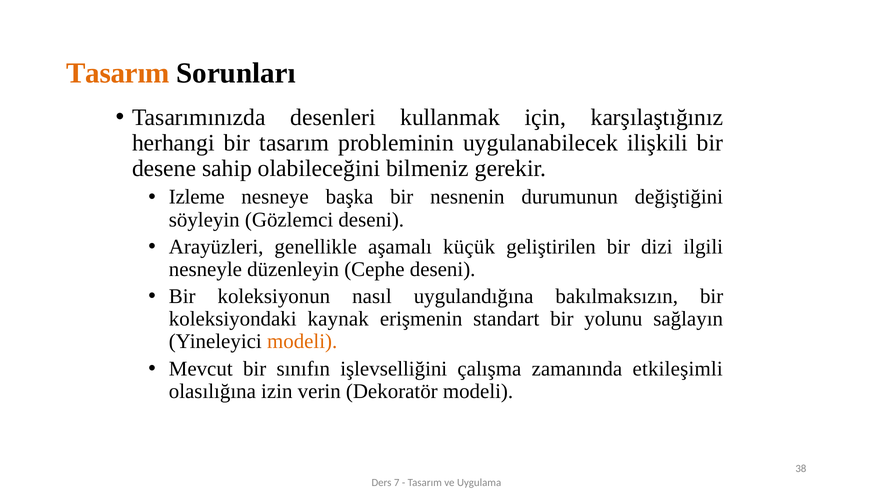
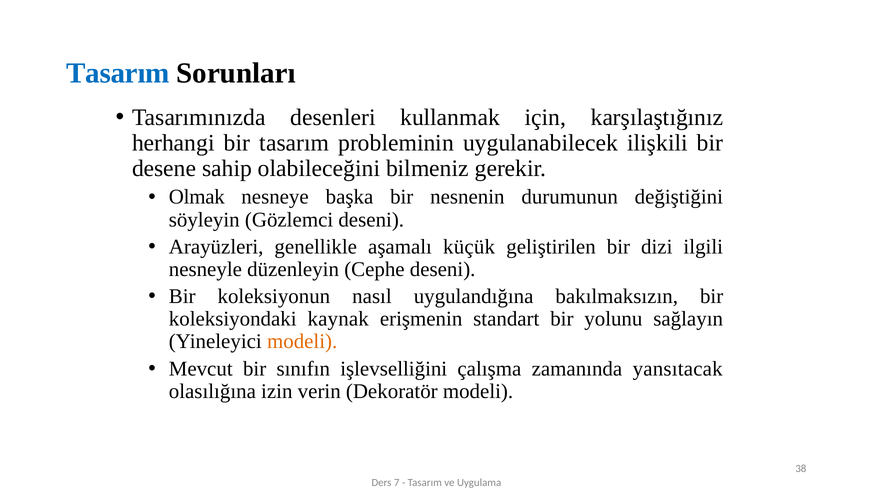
Tasarım colour: orange -> blue (118, 73)
Izleme: Izleme -> Olmak (197, 197)
etkileşimli: etkileşimli -> yansıtacak (678, 369)
